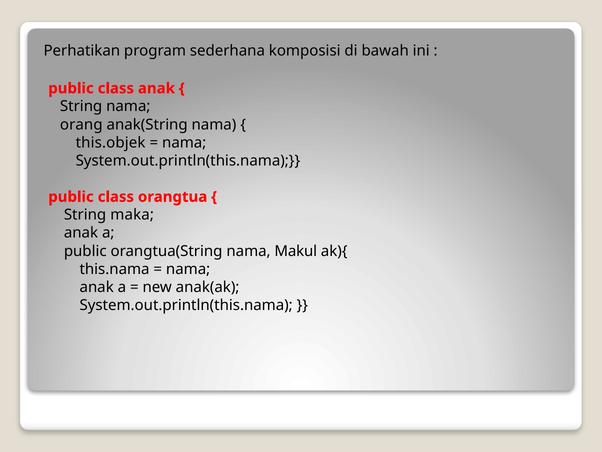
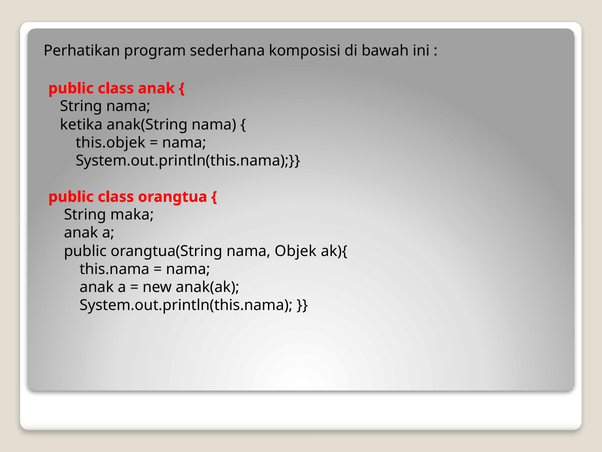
orang: orang -> ketika (81, 124)
Makul: Makul -> Objek (296, 251)
